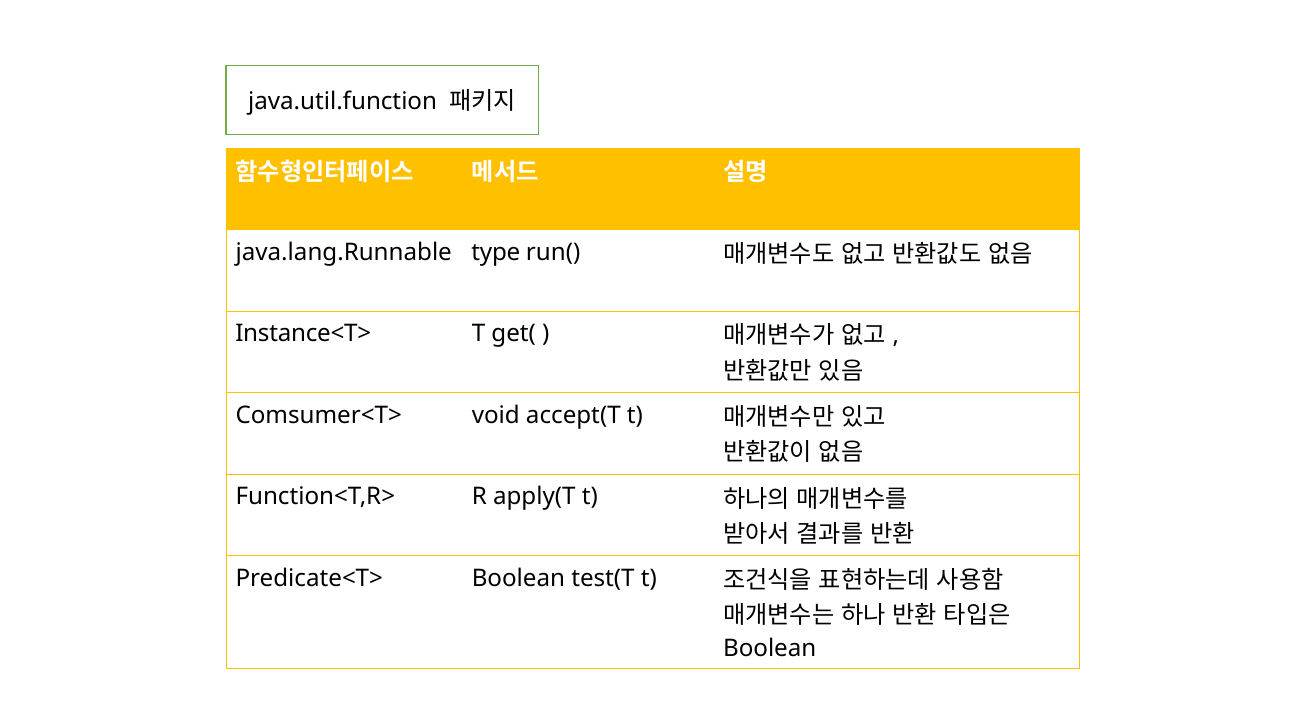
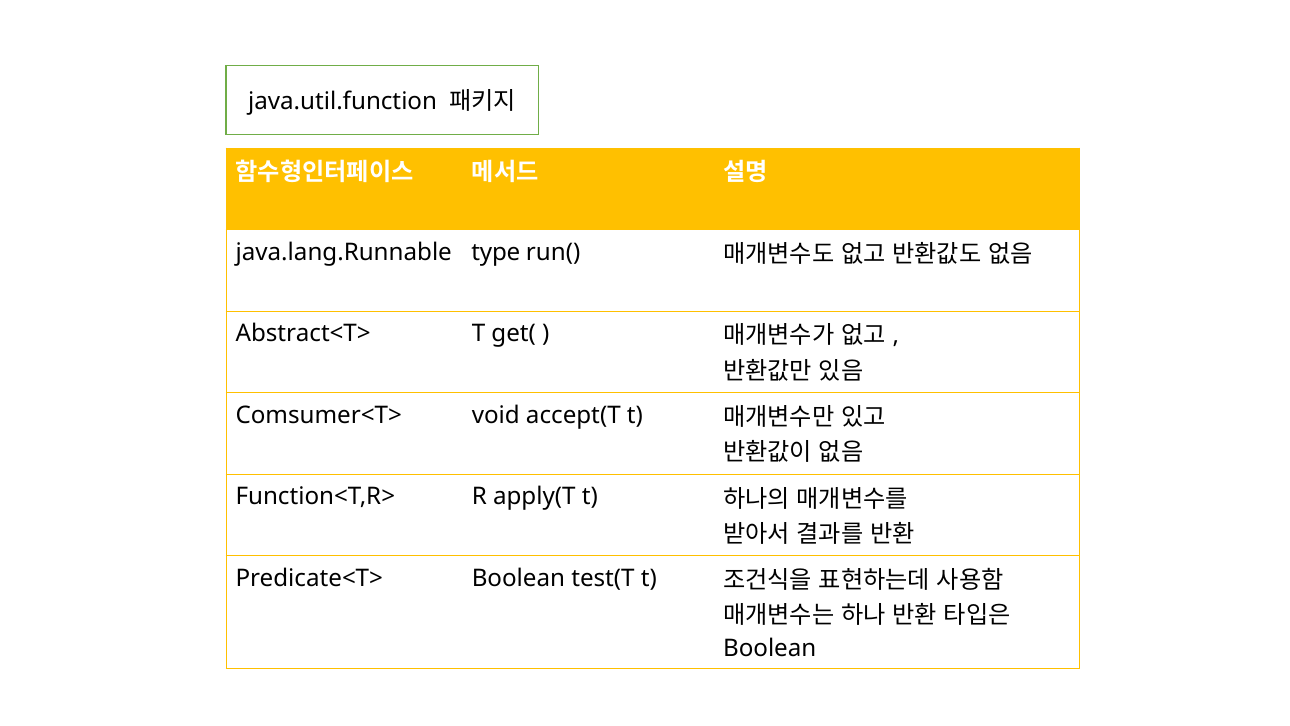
Instance<T>: Instance<T> -> Abstract<T> (303, 333)
